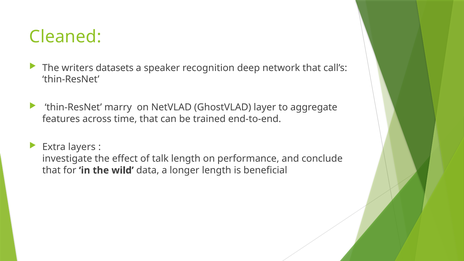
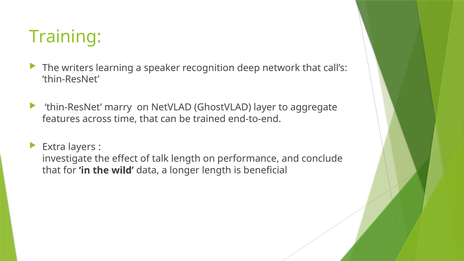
Cleaned: Cleaned -> Training (65, 37)
datasets: datasets -> learning (115, 68)
